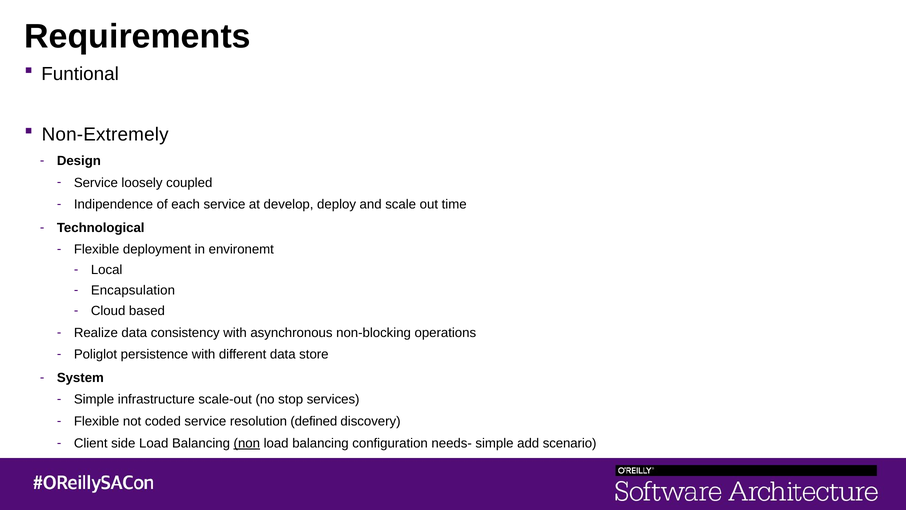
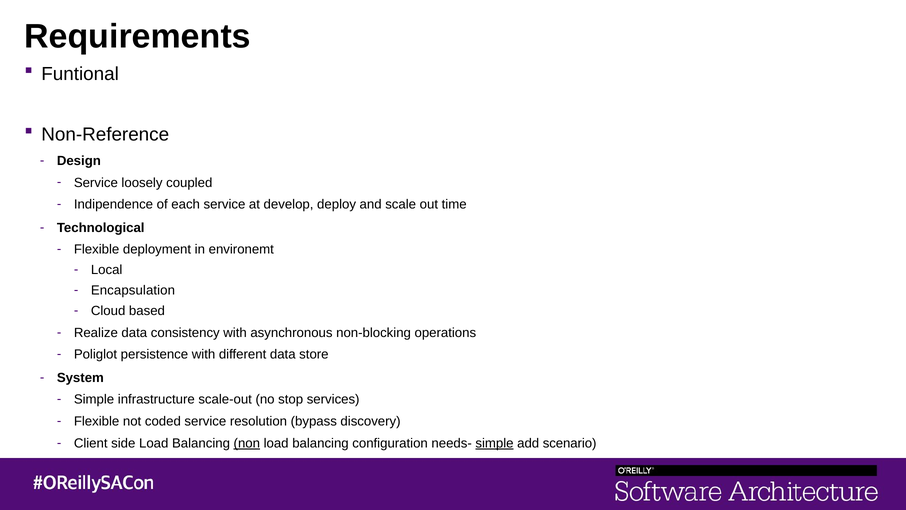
Non-Extremely: Non-Extremely -> Non-Reference (105, 134)
defined: defined -> bypass (314, 421)
simple underline: none -> present (494, 443)
